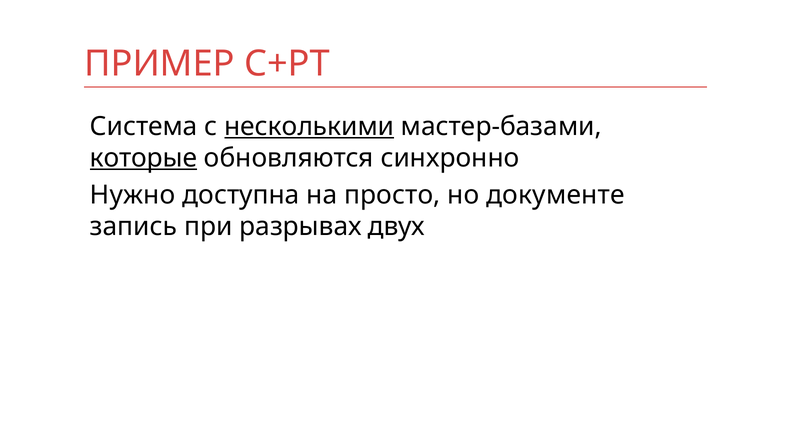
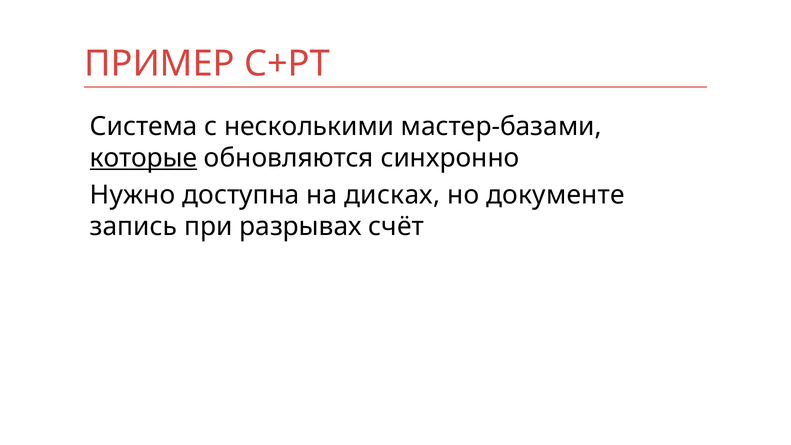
несколькими underline: present -> none (309, 126)
просто: просто -> дисках (392, 195)
двух: двух -> счёт (396, 227)
